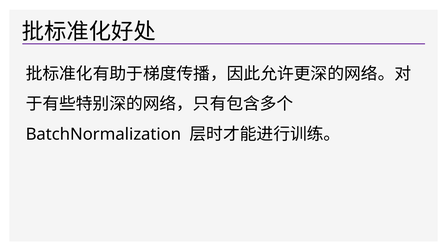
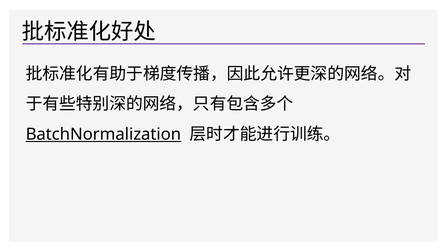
BatchNormalization underline: none -> present (103, 134)
